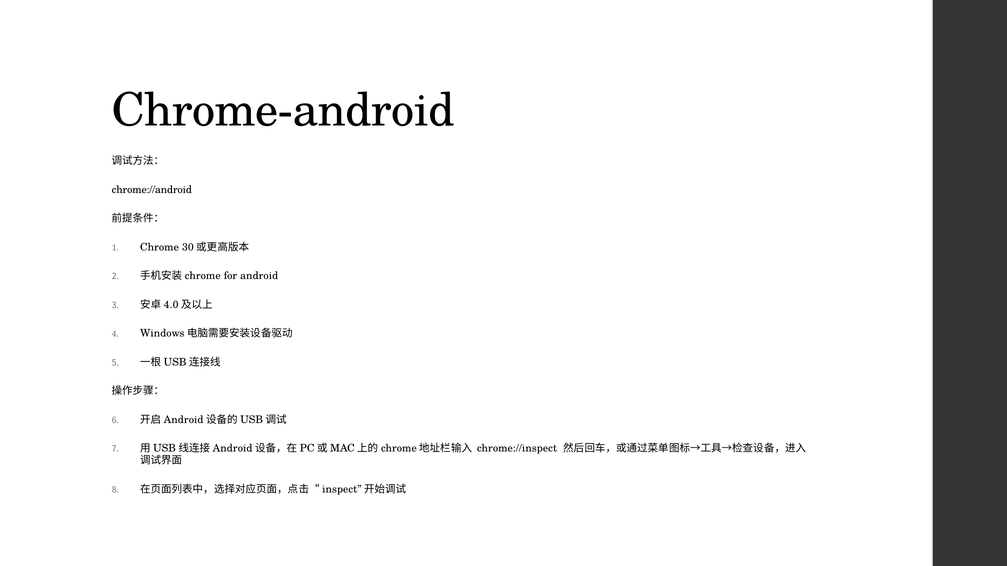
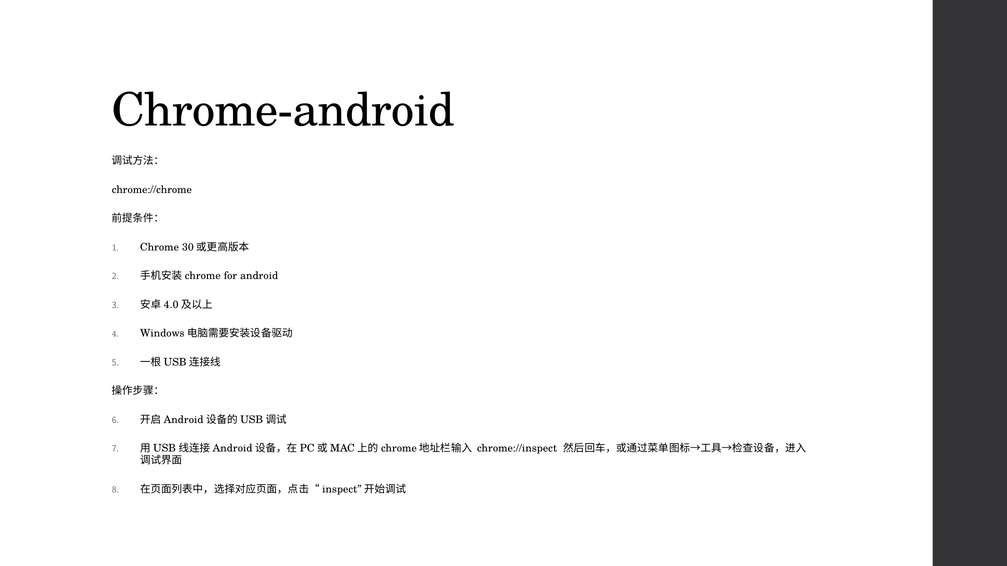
chrome://android: chrome://android -> chrome://chrome (152, 190)
